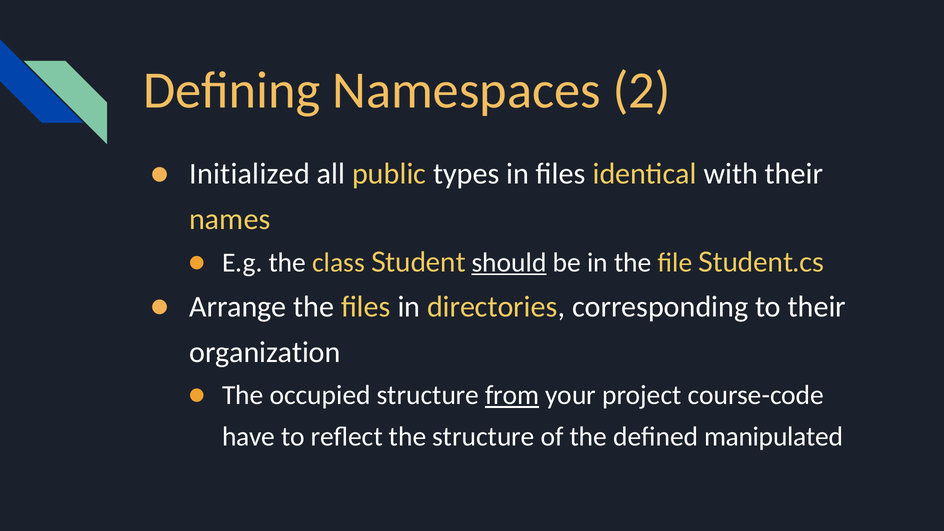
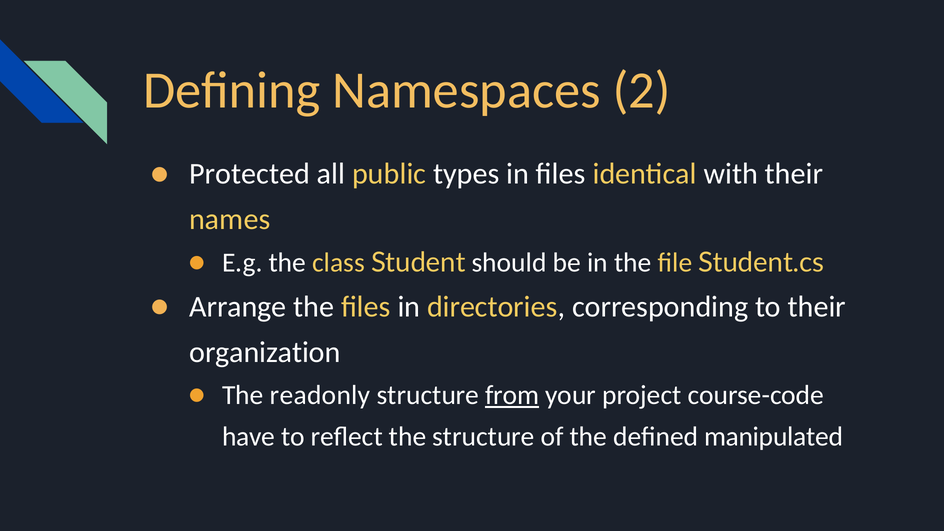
Initialized: Initialized -> Protected (250, 174)
should underline: present -> none (509, 263)
occupied: occupied -> readonly (320, 395)
